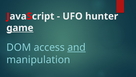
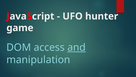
game underline: present -> none (20, 28)
